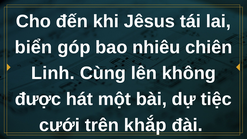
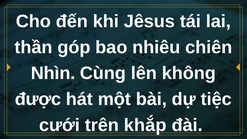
biển: biển -> thần (33, 47)
Linh: Linh -> Nhìn (53, 73)
